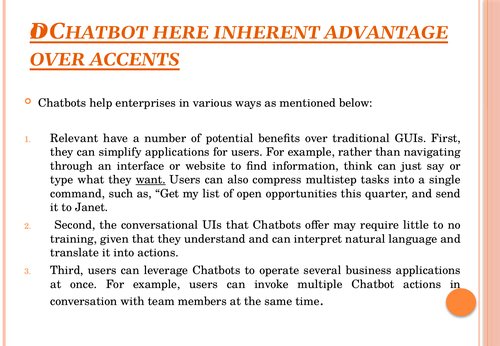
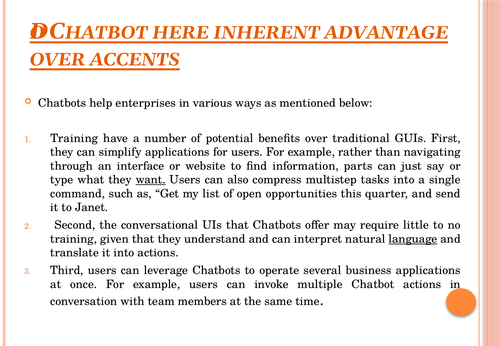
Relevant: Relevant -> Training (74, 138)
think: think -> parts (358, 166)
language underline: none -> present (413, 239)
